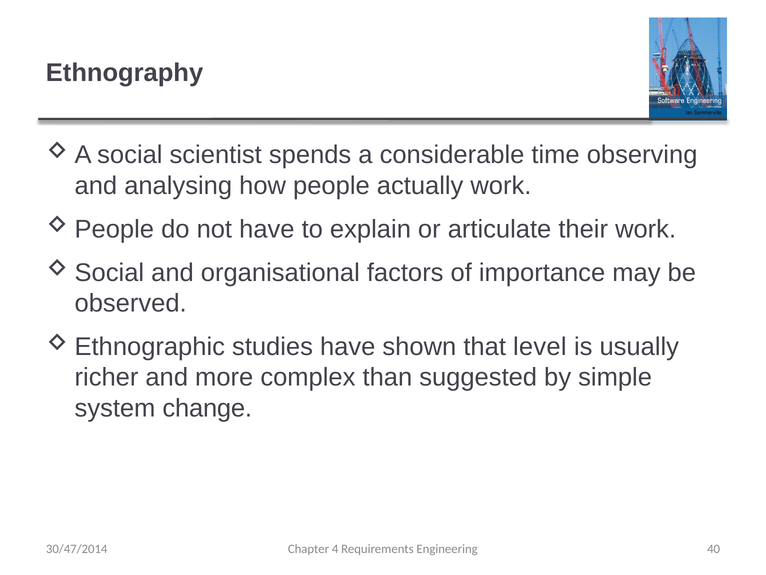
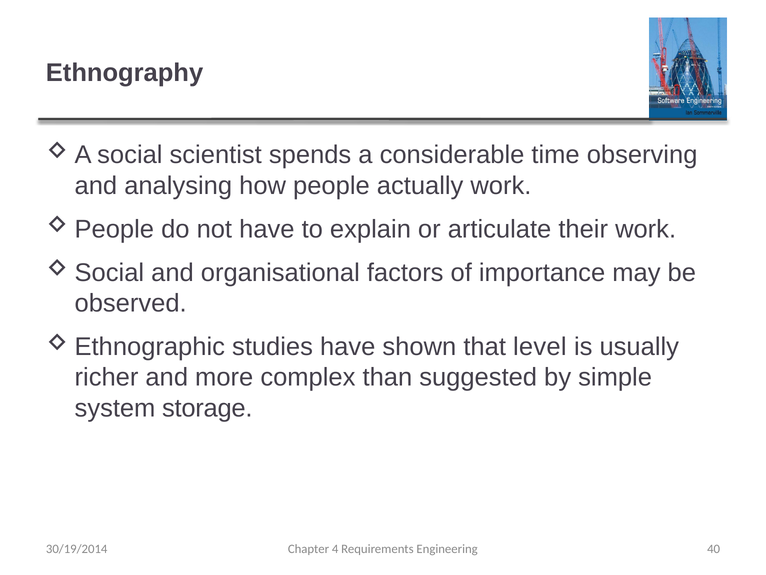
change: change -> storage (207, 408)
30/47/2014: 30/47/2014 -> 30/19/2014 (77, 549)
